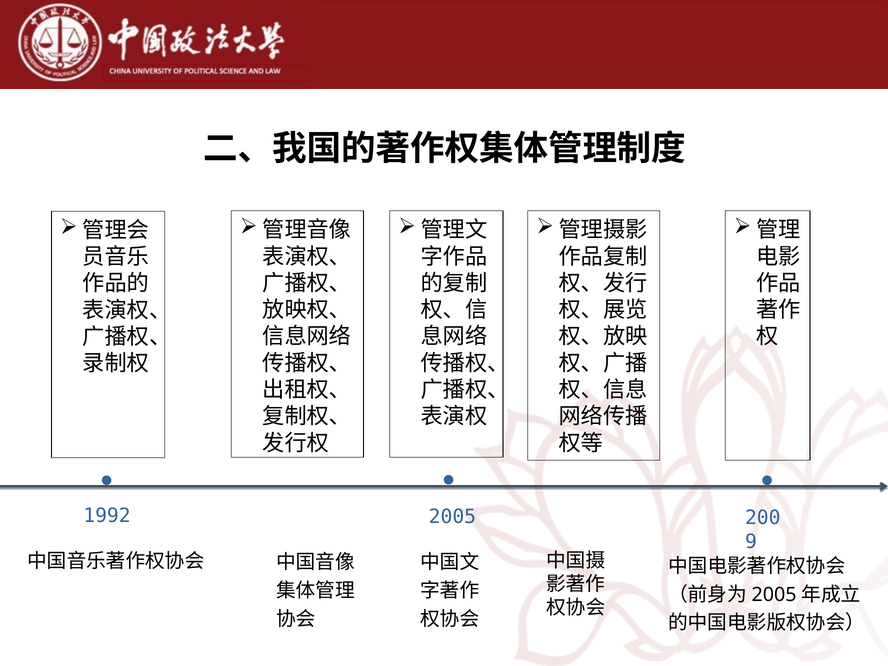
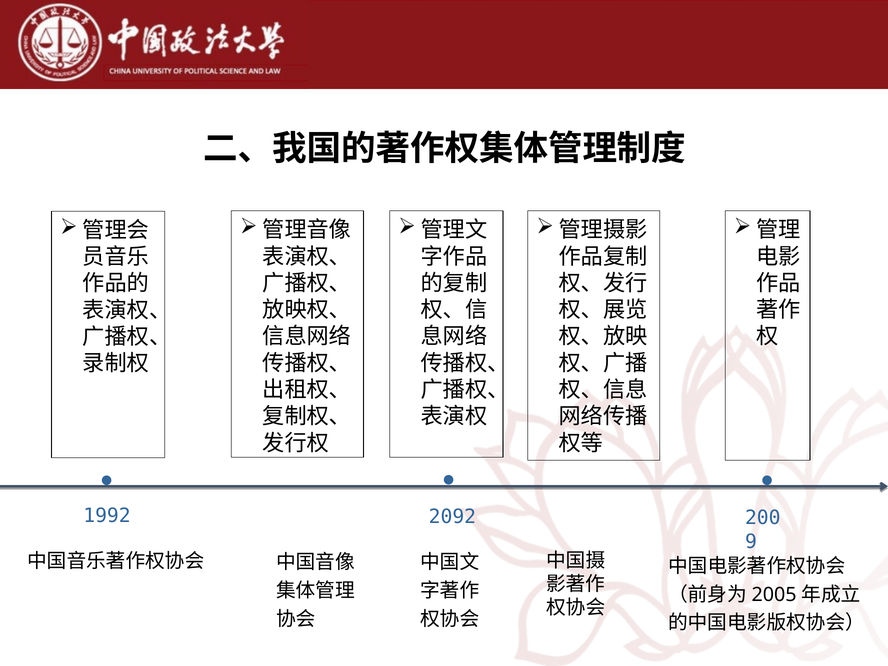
2005: 2005 -> 2092 (452, 517)
